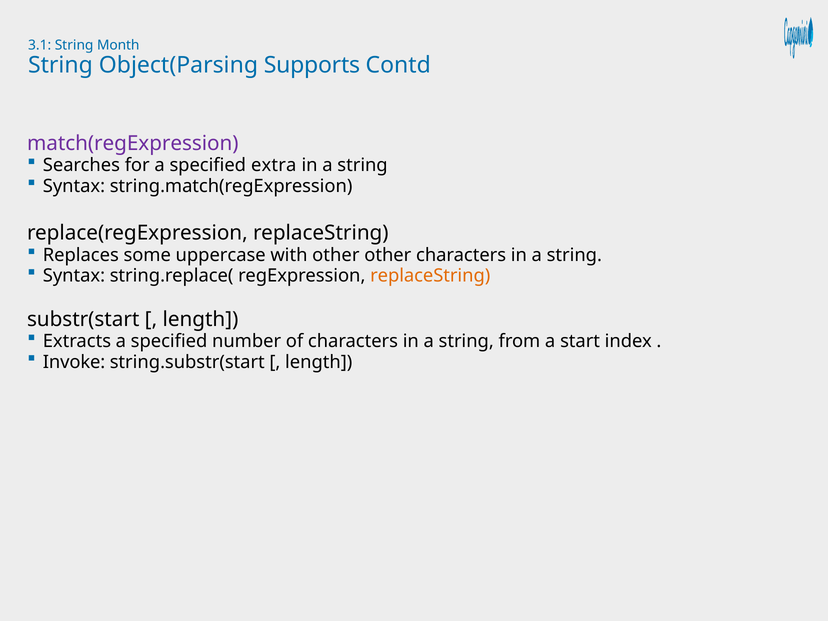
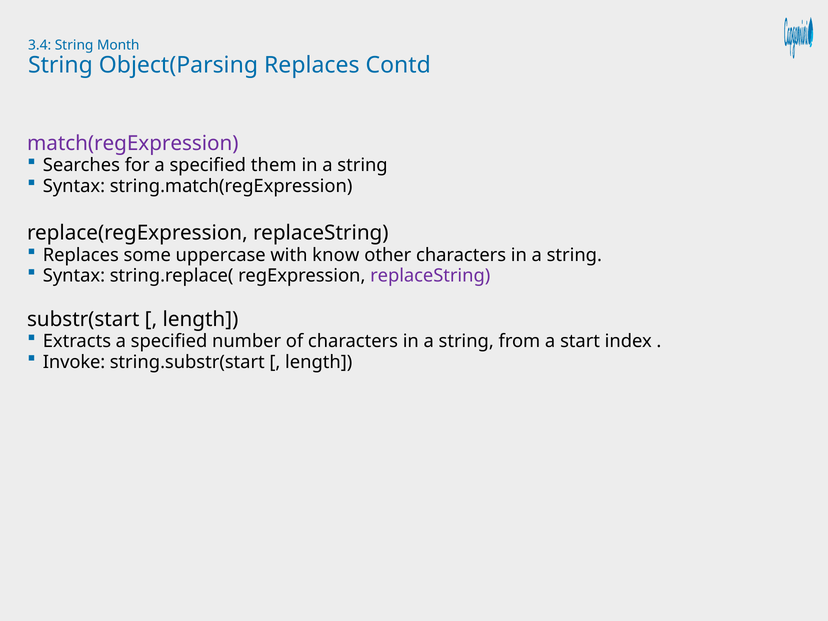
3.1: 3.1 -> 3.4 (40, 45)
Object(Parsing Supports: Supports -> Replaces (312, 65)
extra: extra -> them (274, 165)
with other: other -> know (336, 255)
replaceString colour: orange -> purple (430, 276)
